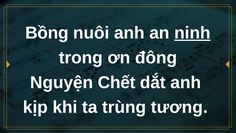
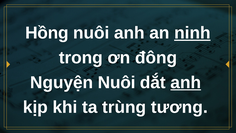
Bồng: Bồng -> Hồng (47, 33)
Nguyện Chết: Chết -> Nuôi (117, 82)
anh underline: none -> present (186, 82)
